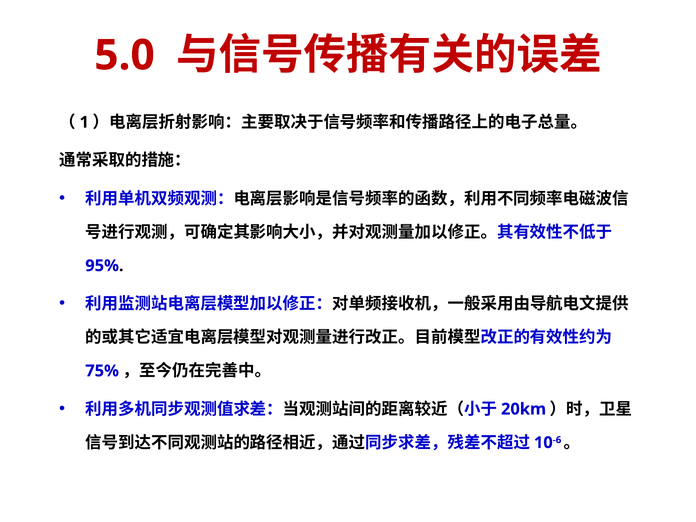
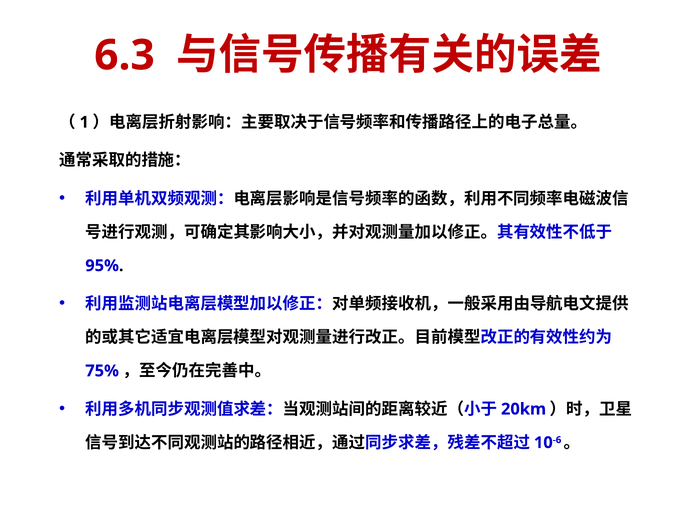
5.0: 5.0 -> 6.3 (124, 55)
